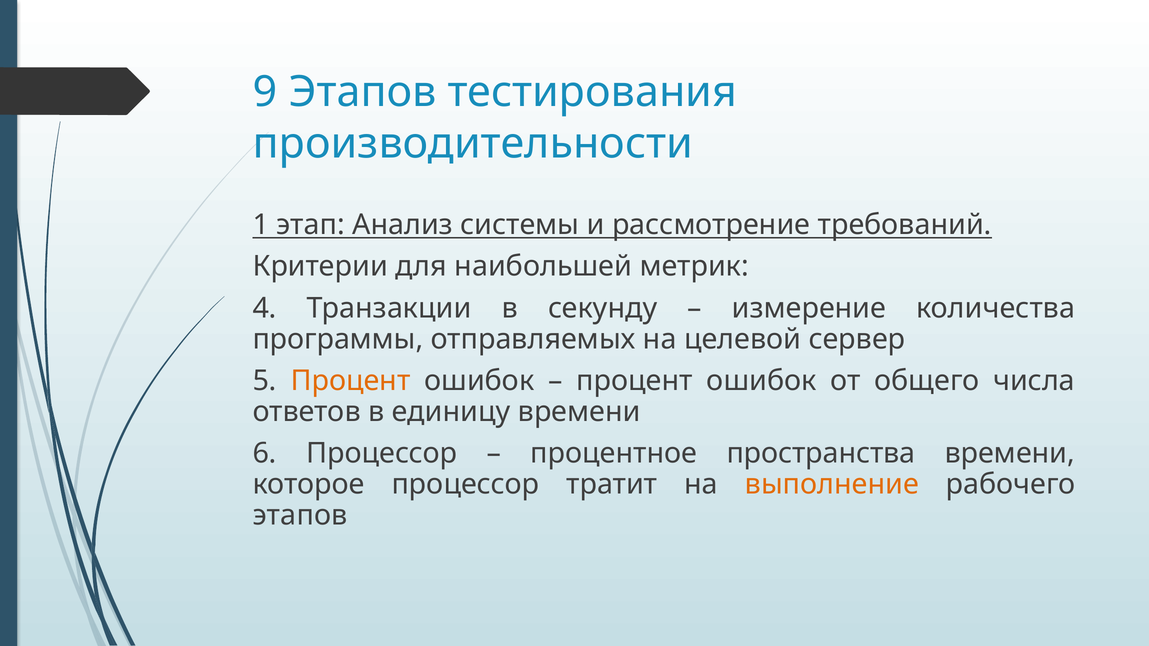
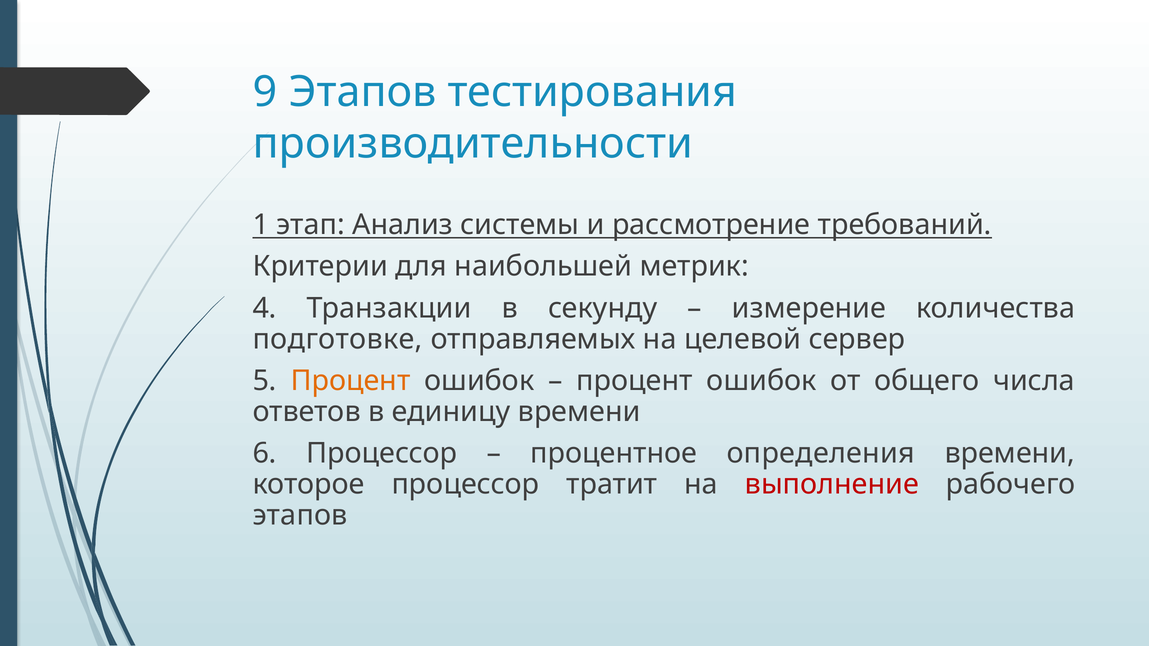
программы: программы -> подготовке (338, 339)
пространства: пространства -> определения (821, 454)
выполнение colour: orange -> red (832, 485)
